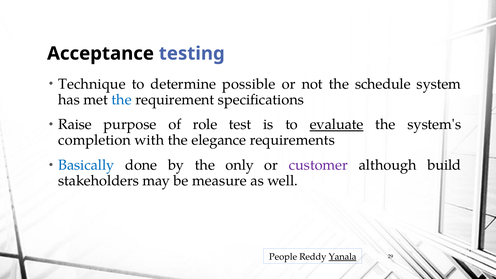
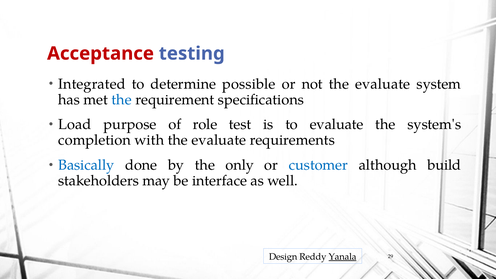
Acceptance colour: black -> red (101, 54)
Technique: Technique -> Integrated (92, 84)
not the schedule: schedule -> evaluate (383, 84)
Raise: Raise -> Load (75, 125)
evaluate underline: present -> none (337, 125)
with the elegance: elegance -> evaluate (219, 140)
customer colour: purple -> blue (318, 165)
measure: measure -> interface (220, 181)
People: People -> Design (283, 257)
